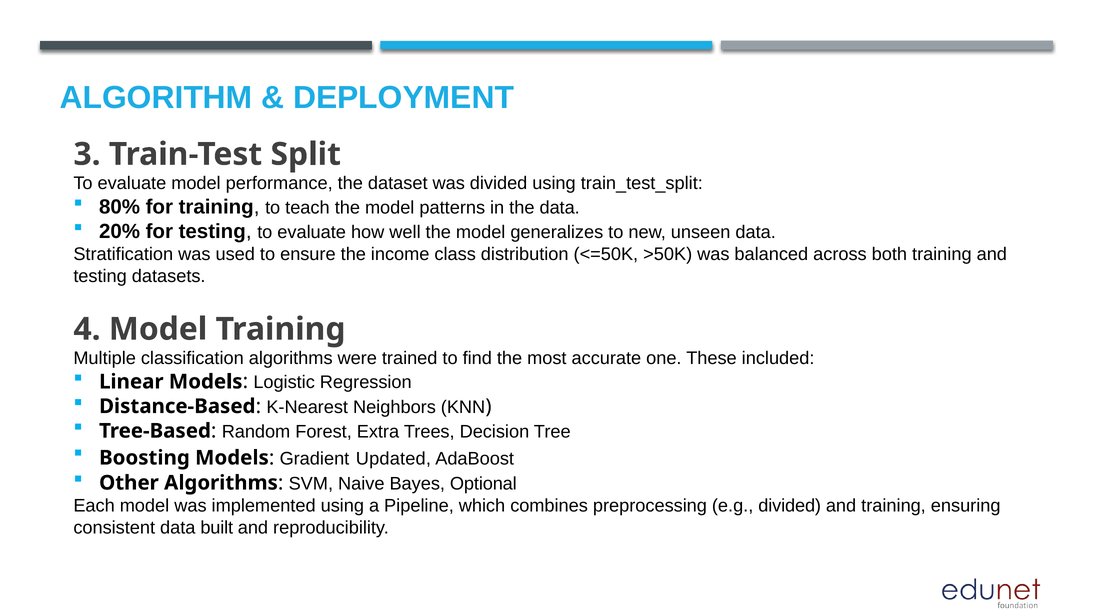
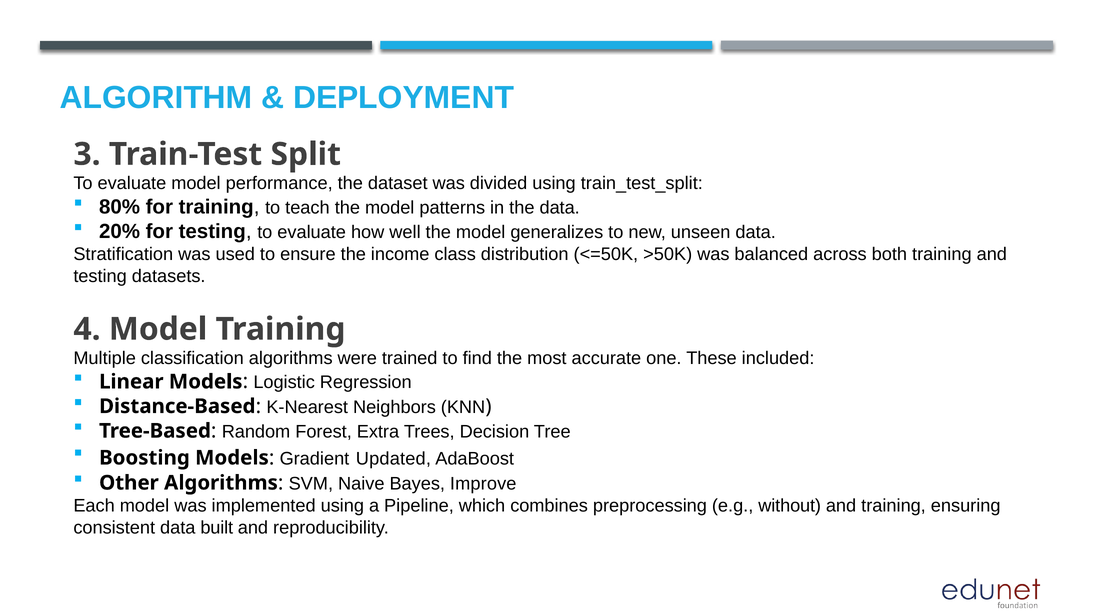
Optional: Optional -> Improve (483, 483)
e.g divided: divided -> without (790, 506)
